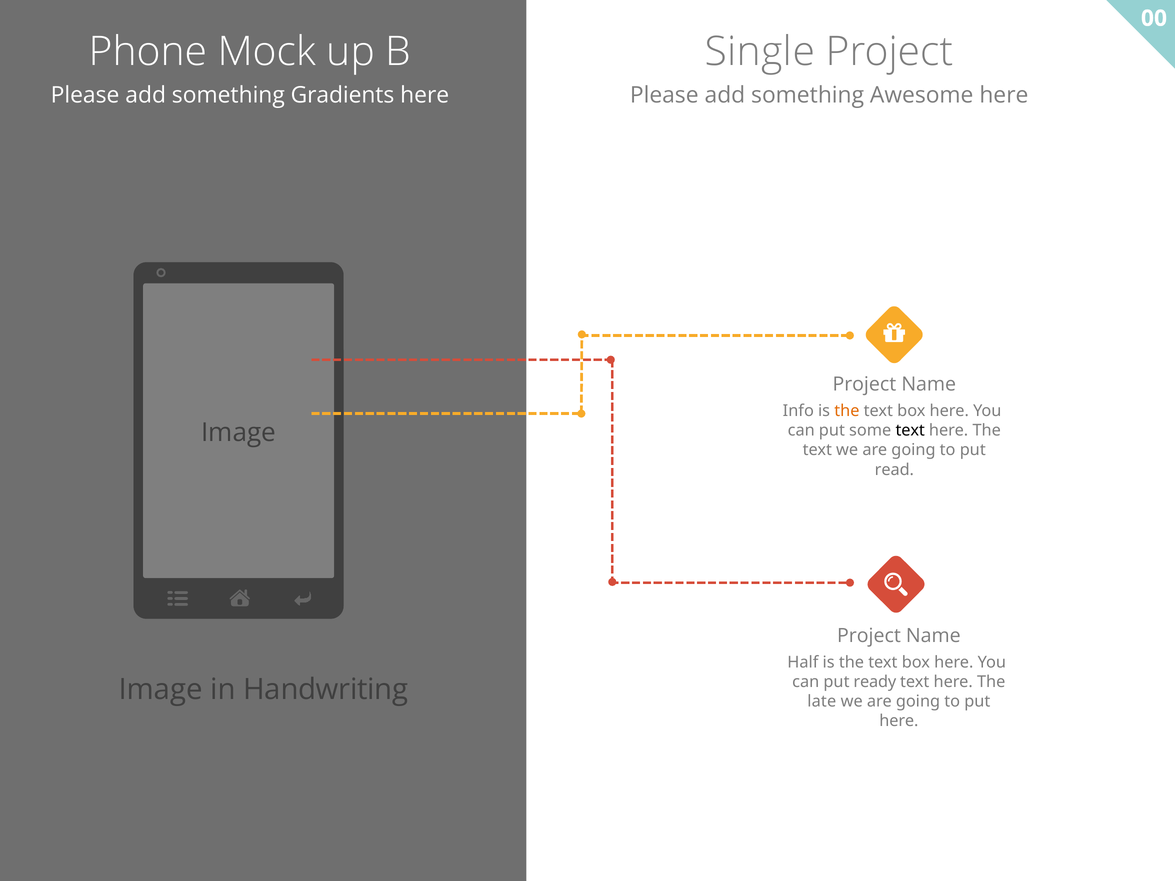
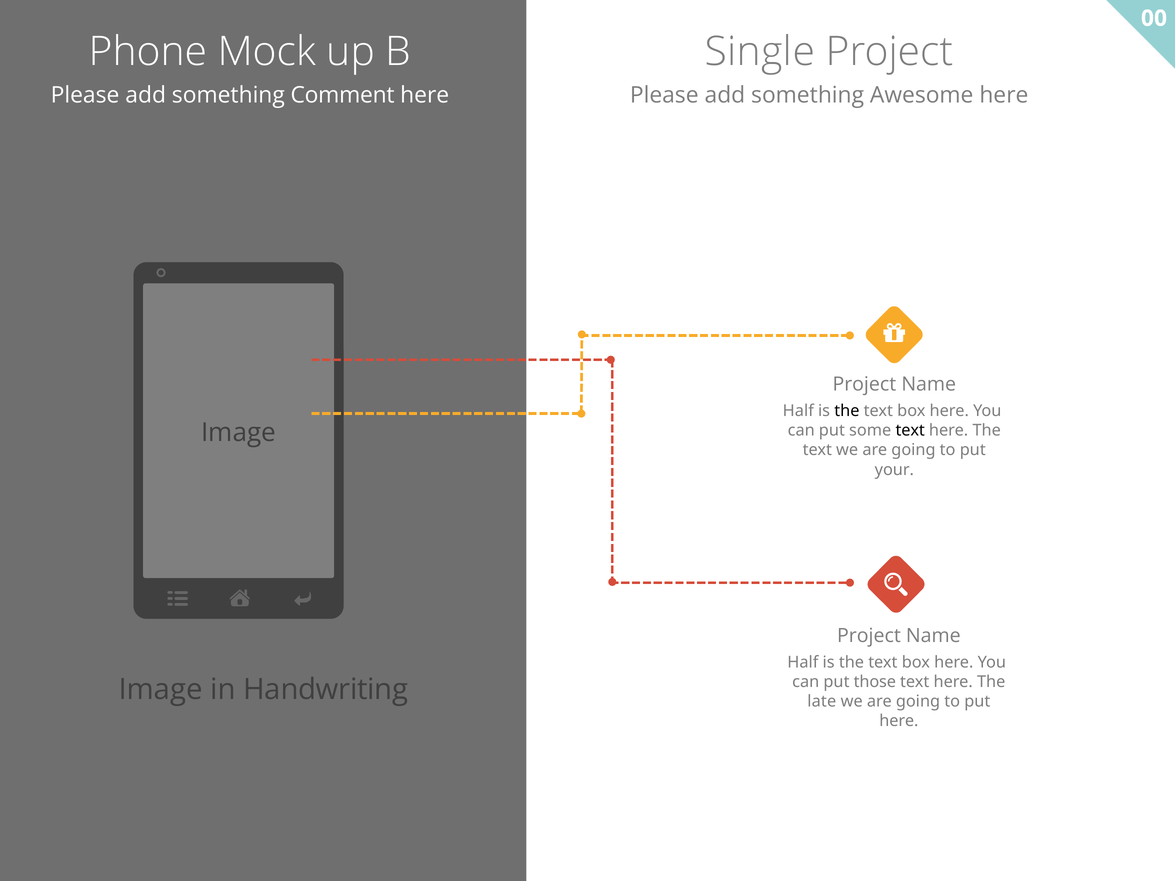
Gradients: Gradients -> Comment (343, 95)
Info: Info -> Half (798, 411)
the colour: orange -> black (847, 411)
read: read -> your (894, 470)
ready: ready -> those (875, 682)
